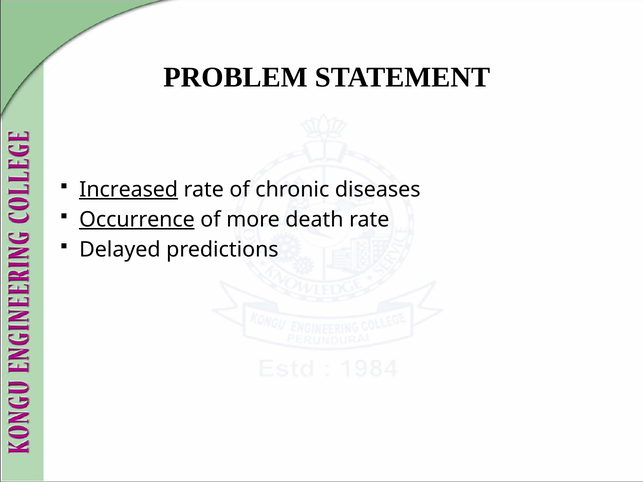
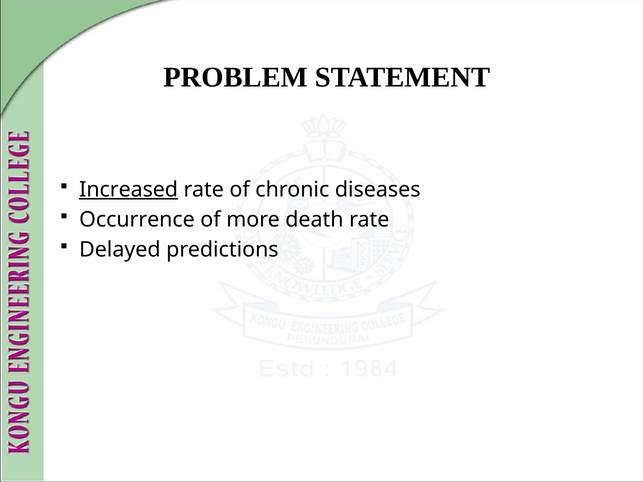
Occurrence underline: present -> none (137, 220)
